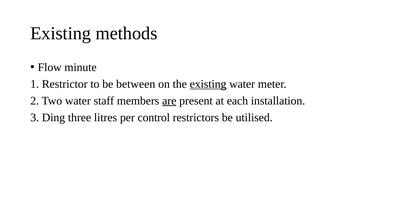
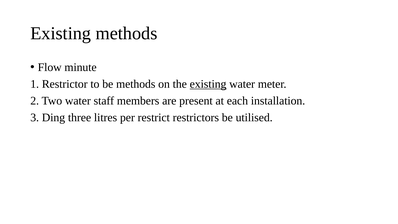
be between: between -> methods (136, 84)
are underline: present -> none (169, 101)
control: control -> restrict (154, 117)
